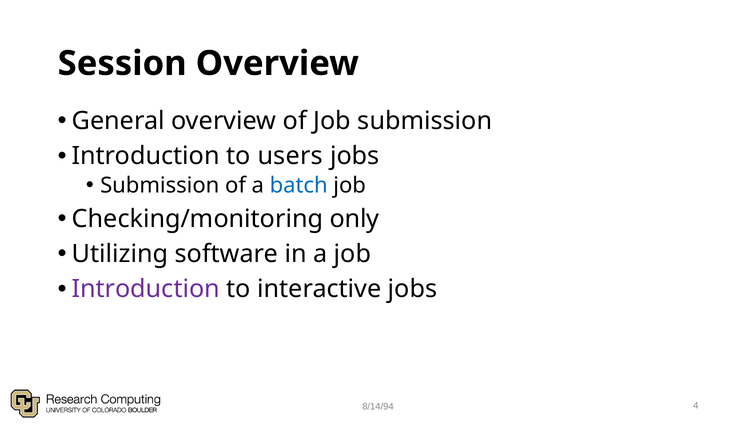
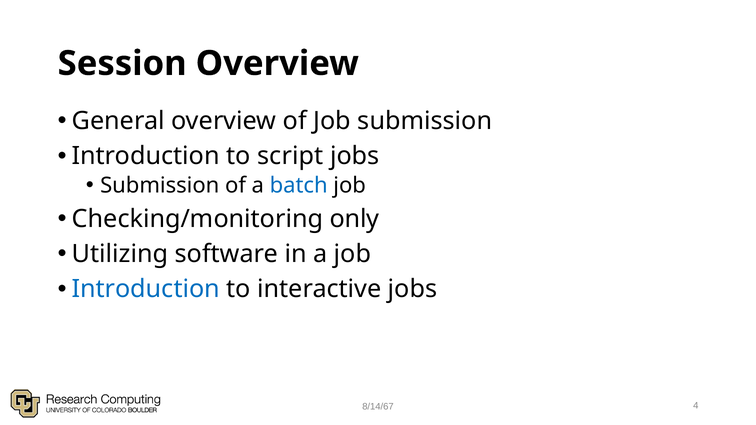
users: users -> script (290, 156)
Introduction colour: purple -> blue (146, 289)
8/14/94: 8/14/94 -> 8/14/67 (378, 407)
